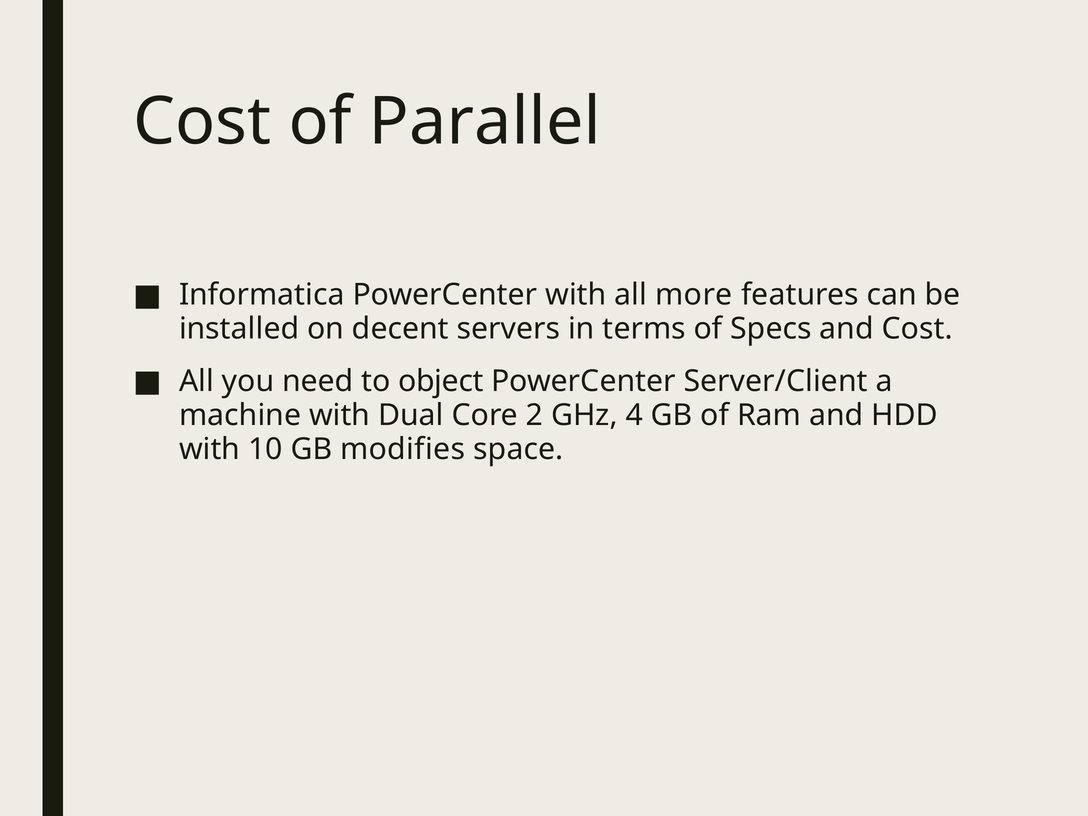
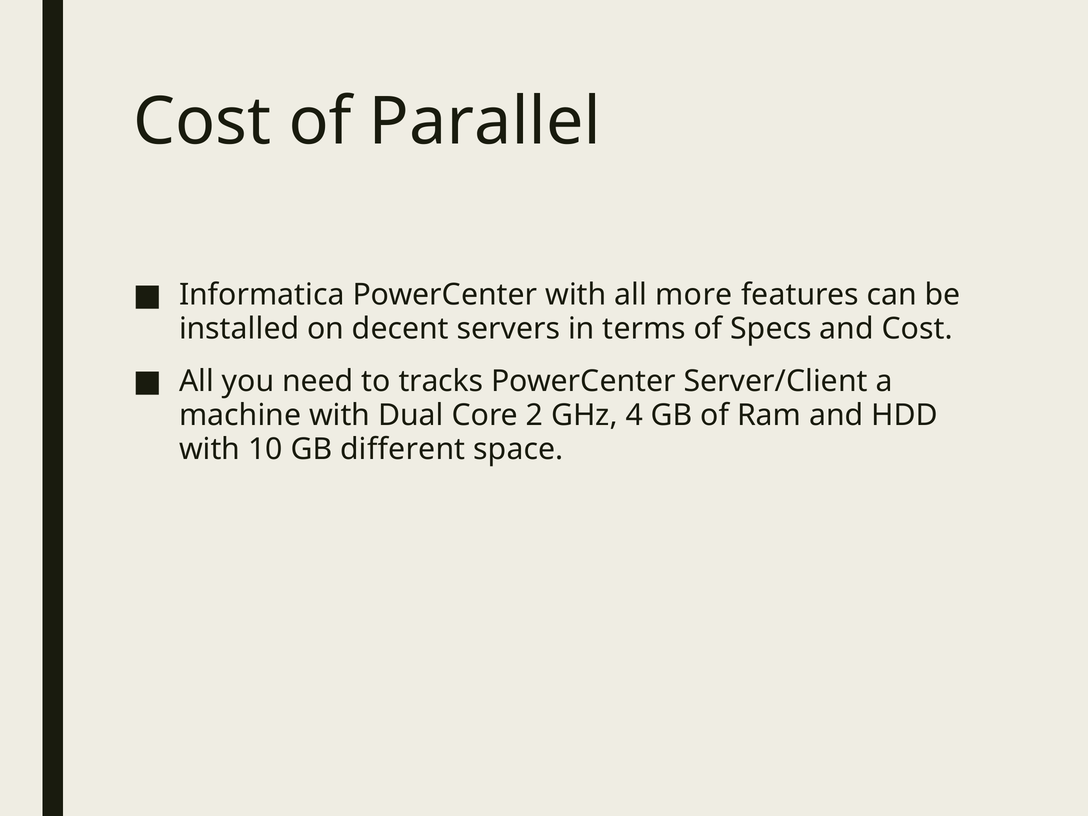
object: object -> tracks (441, 381)
modifies: modifies -> different (403, 449)
